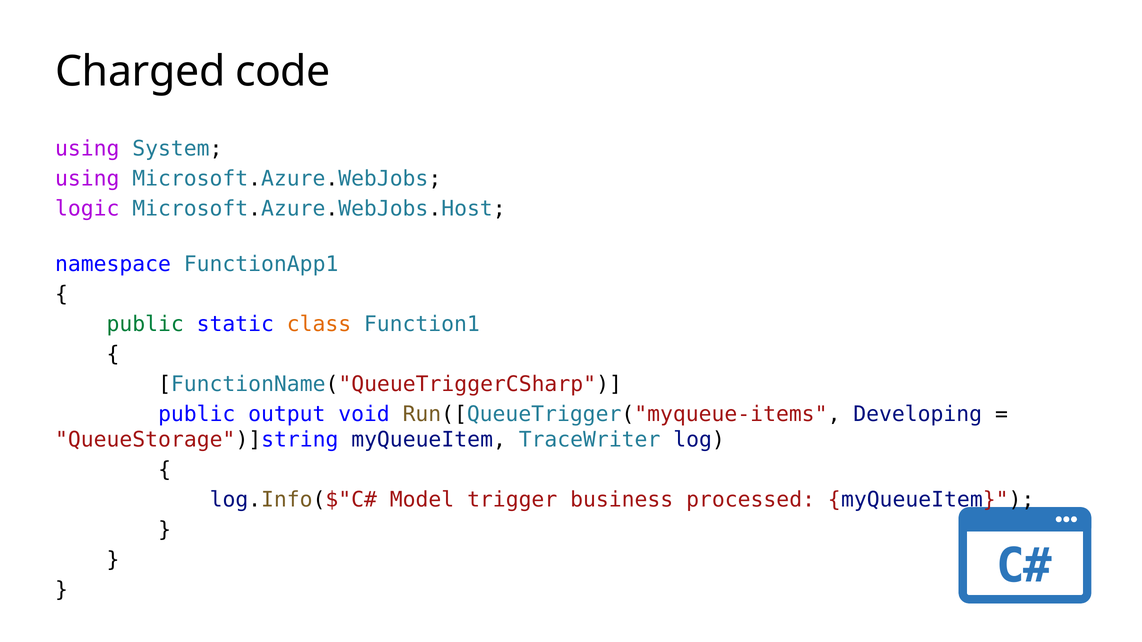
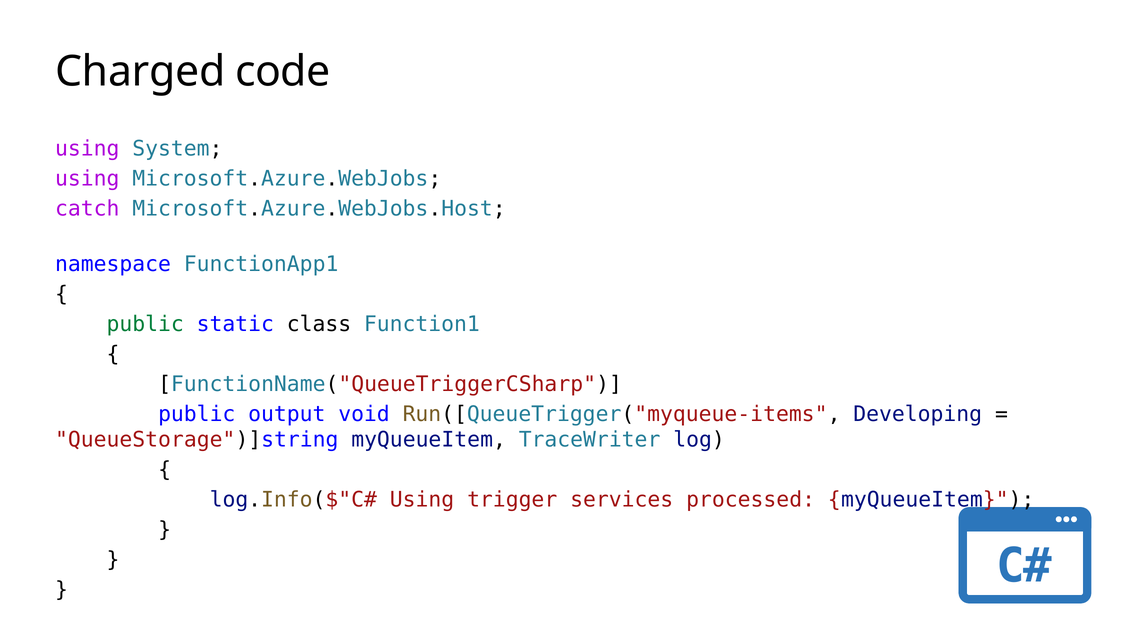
logic: logic -> catch (87, 209)
class colour: orange -> black (319, 325)
Model: Model -> Using (422, 500)
business: business -> services (622, 500)
